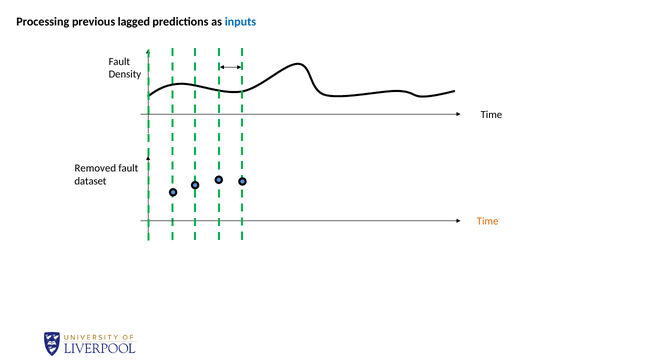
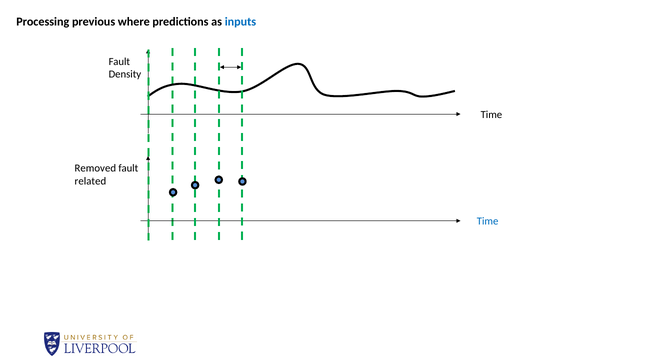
lagged: lagged -> where (134, 22)
dataset: dataset -> related (90, 181)
Time colour: orange -> blue (488, 221)
